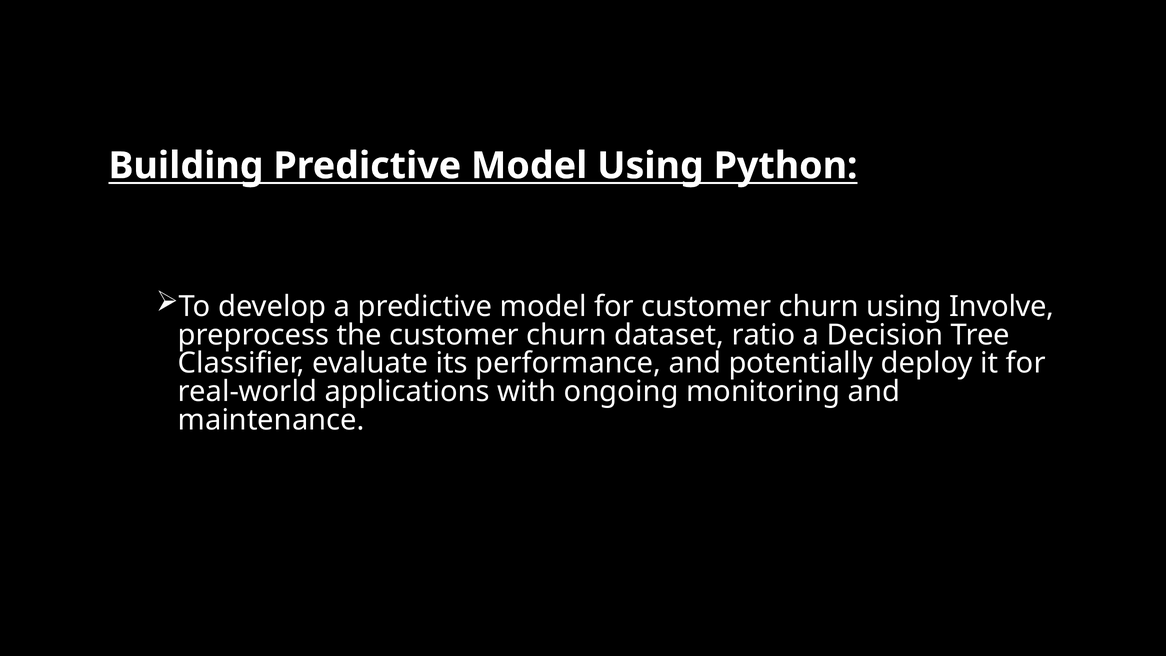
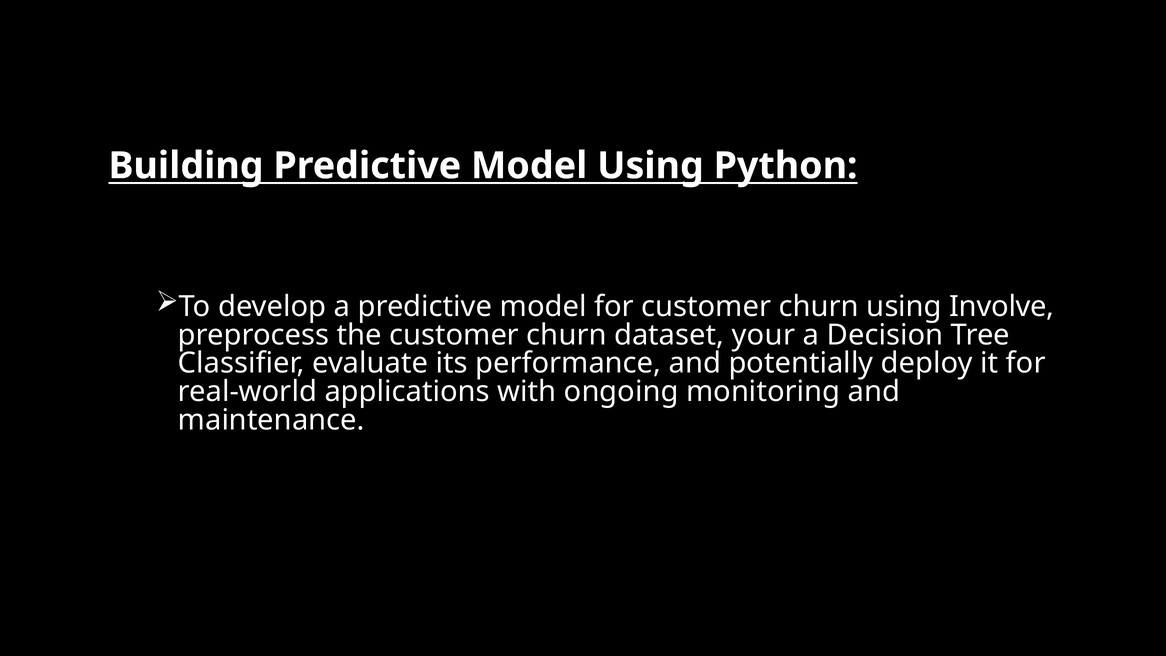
ratio: ratio -> your (763, 335)
